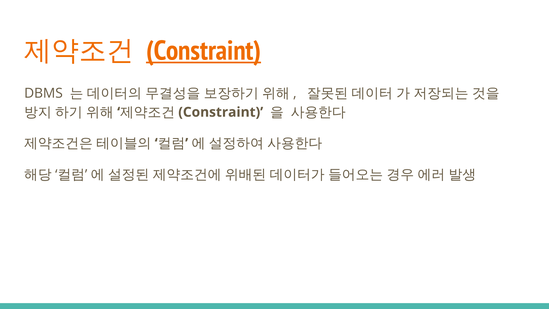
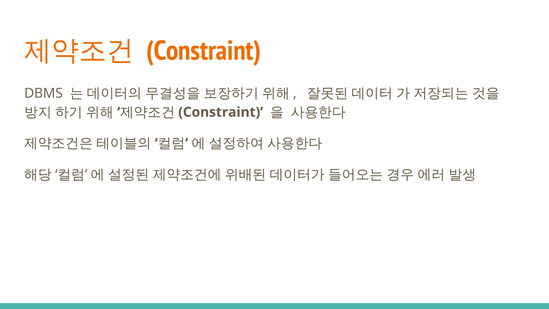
Constraint underline: present -> none (204, 51)
